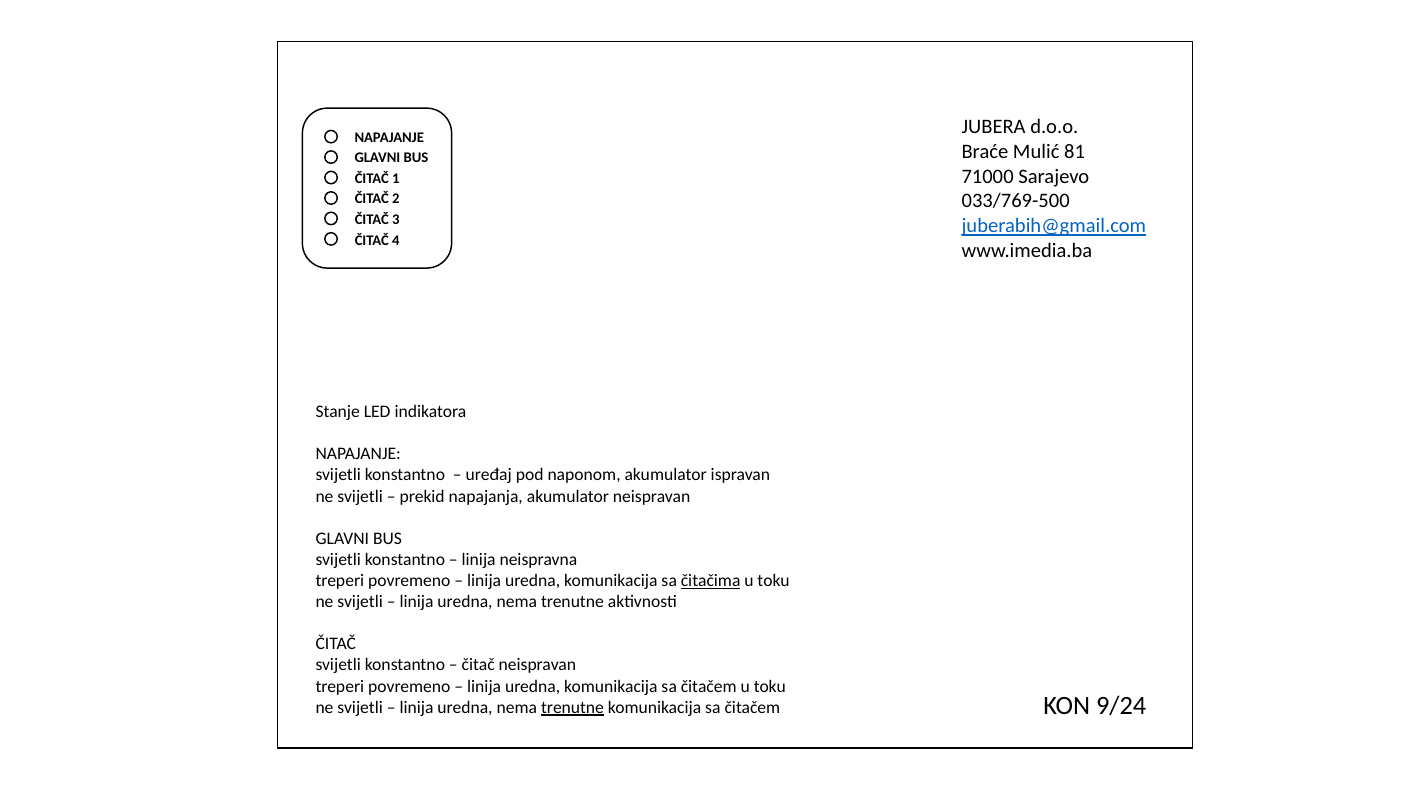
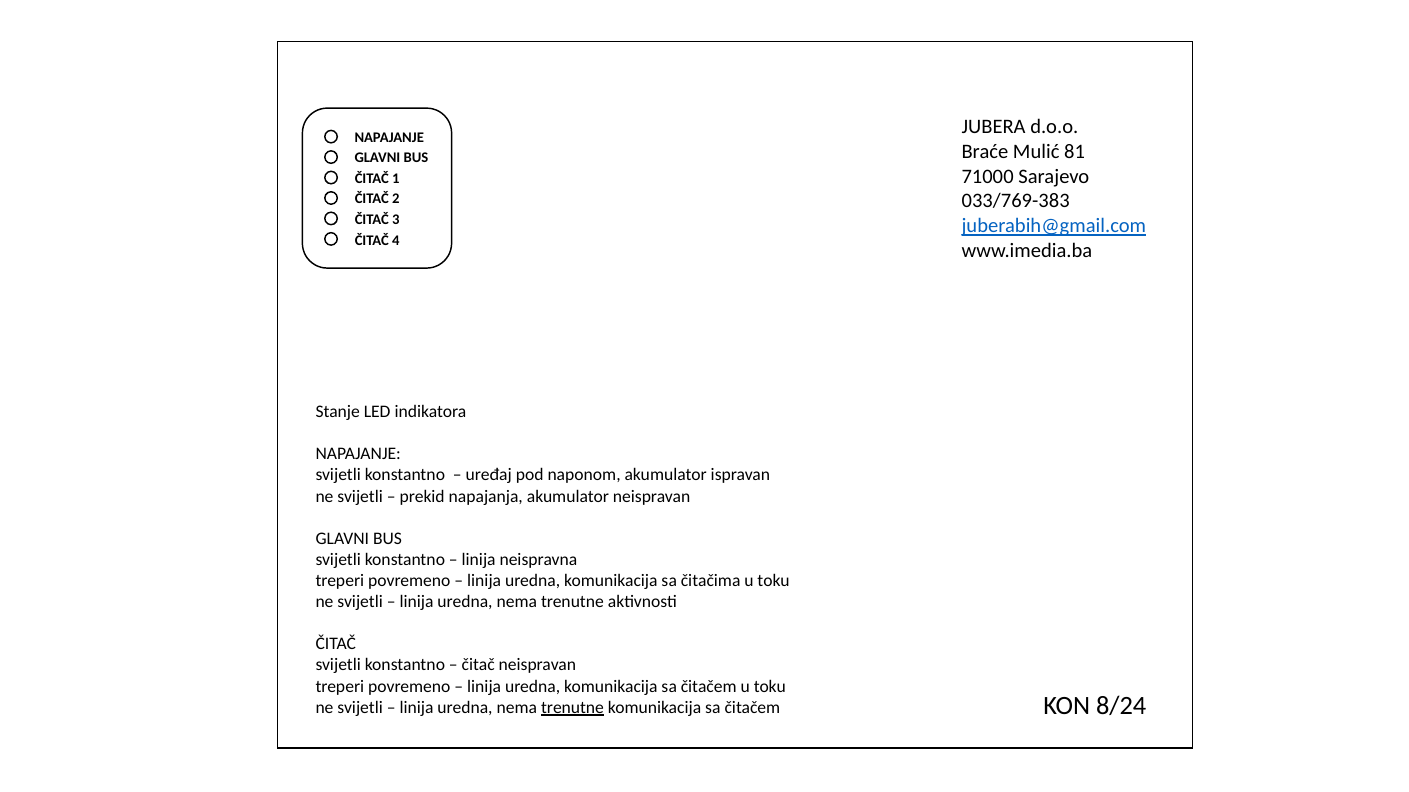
033/769-500: 033/769-500 -> 033/769-383 (1016, 201)
čitačima underline: present -> none (711, 581)
9/24: 9/24 -> 8/24 (1121, 706)
